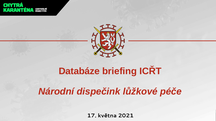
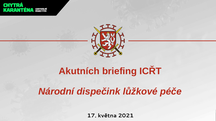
Databáze: Databáze -> Akutních (79, 71)
